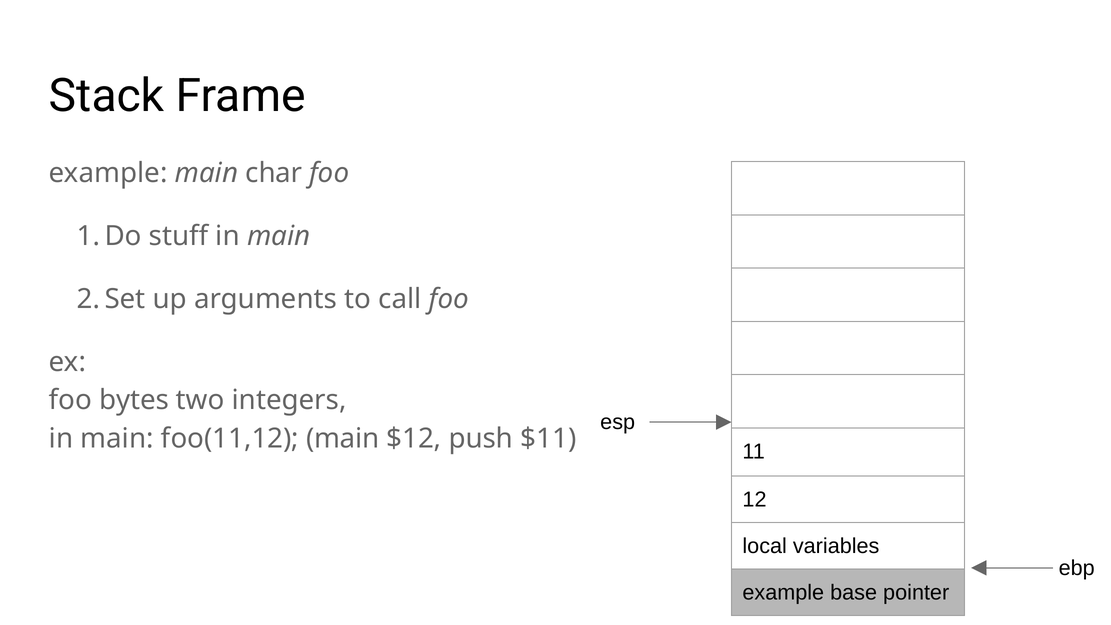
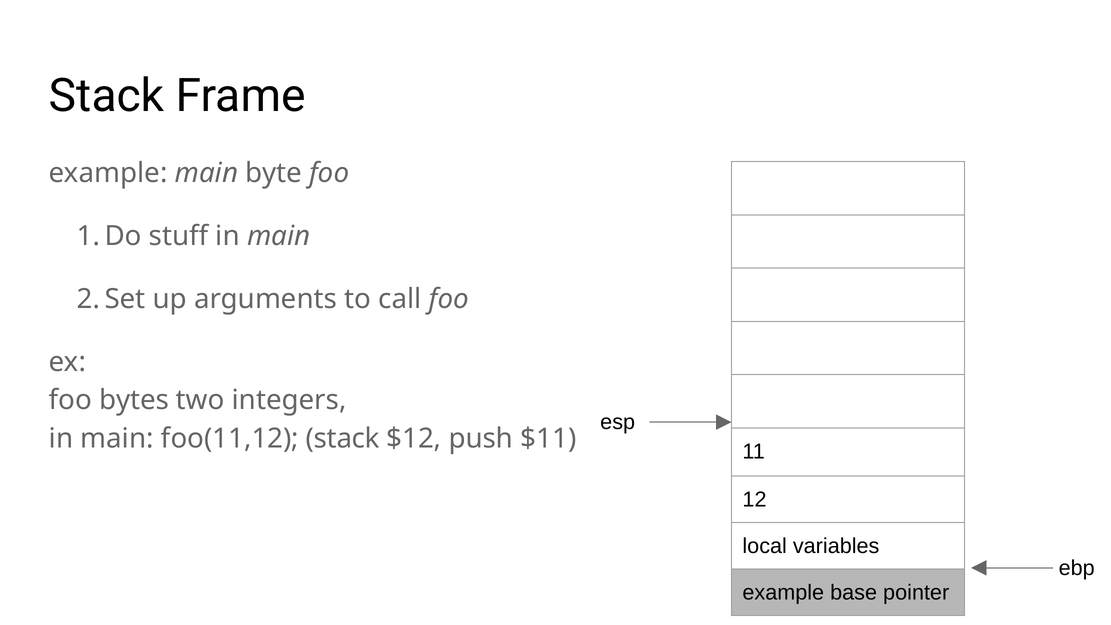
char: char -> byte (274, 173)
foo(11,12 main: main -> stack (343, 438)
